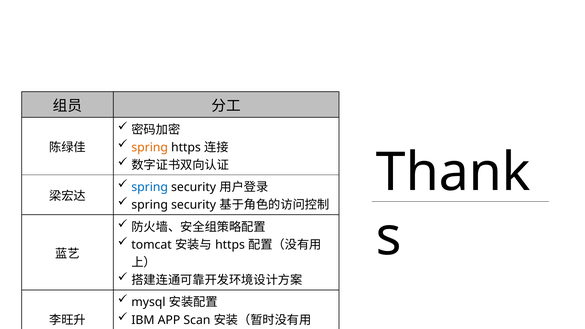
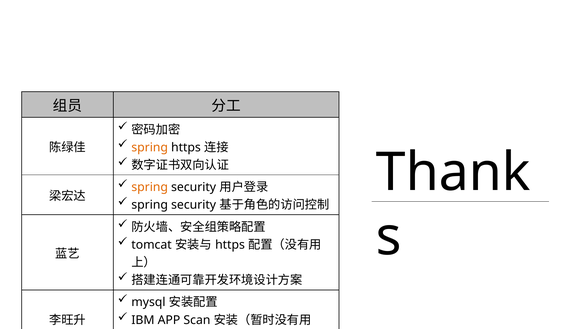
spring colour: blue -> orange (150, 187)
